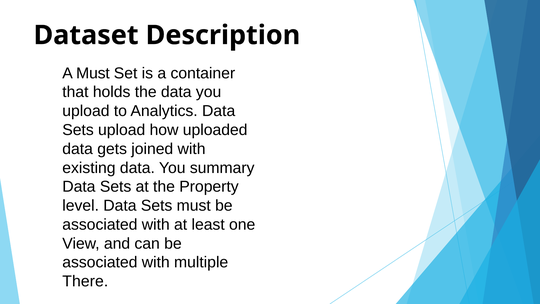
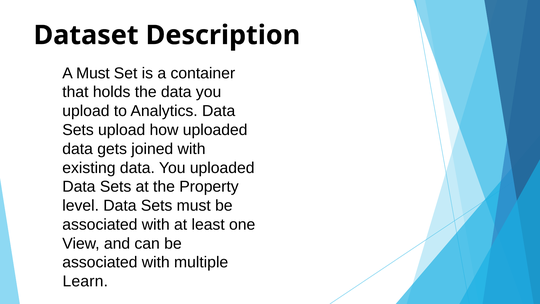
You summary: summary -> uploaded (222, 168)
There: There -> Learn (85, 281)
